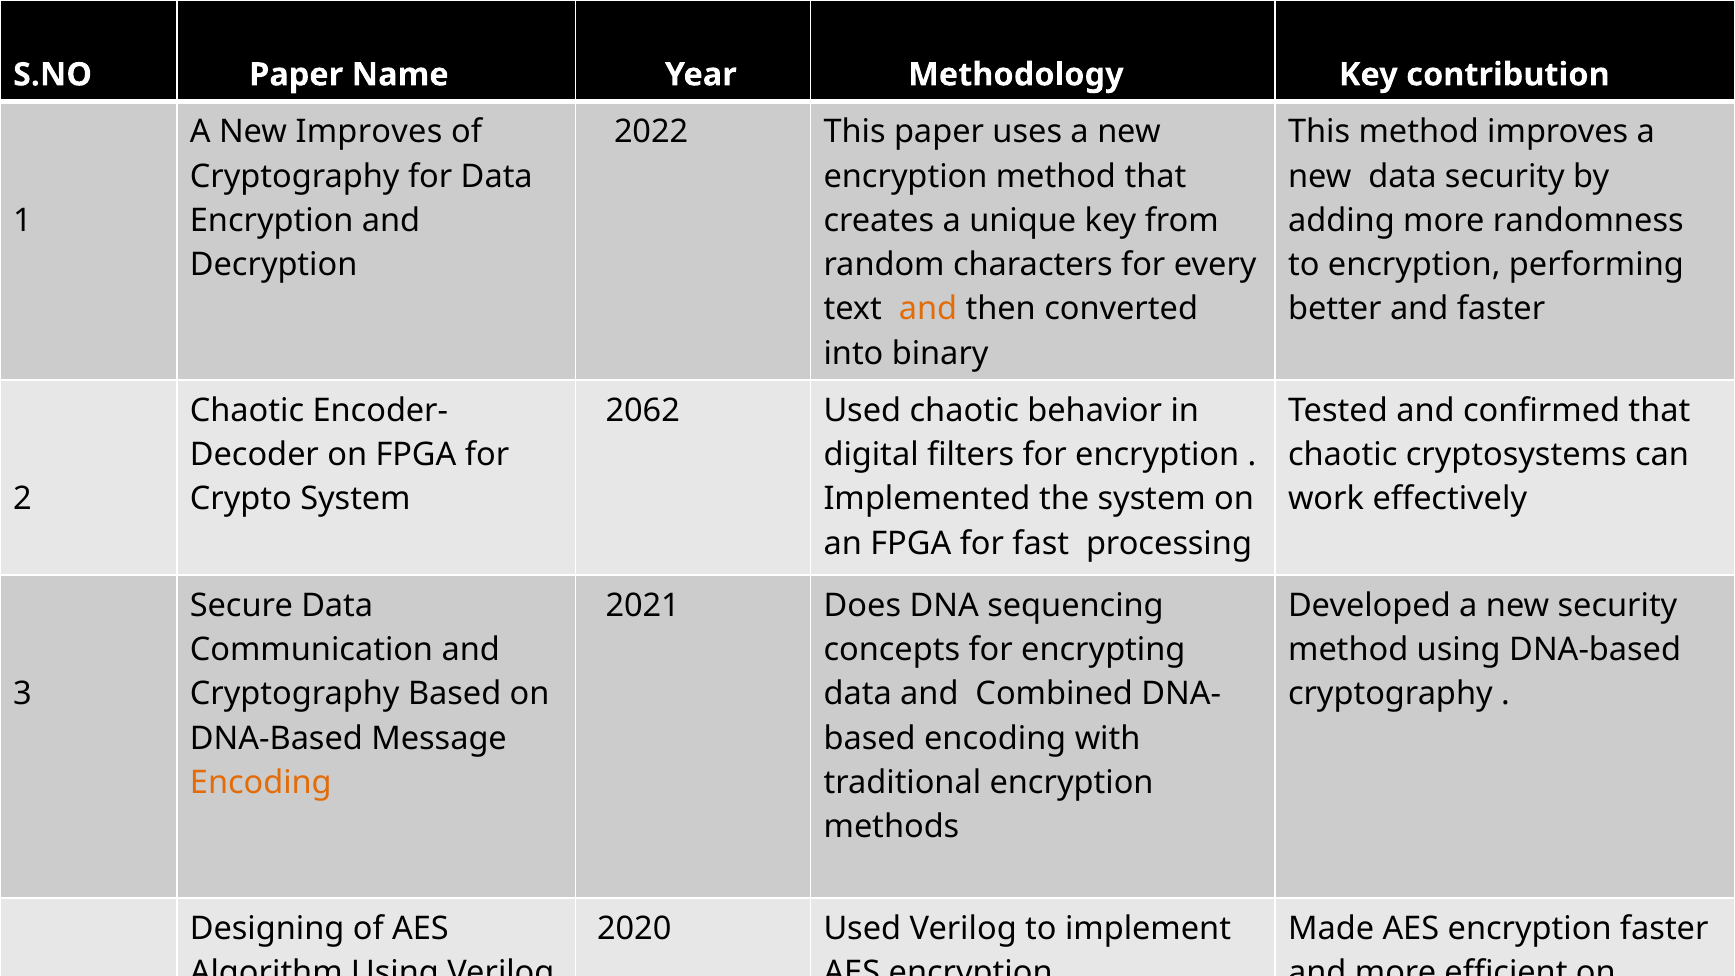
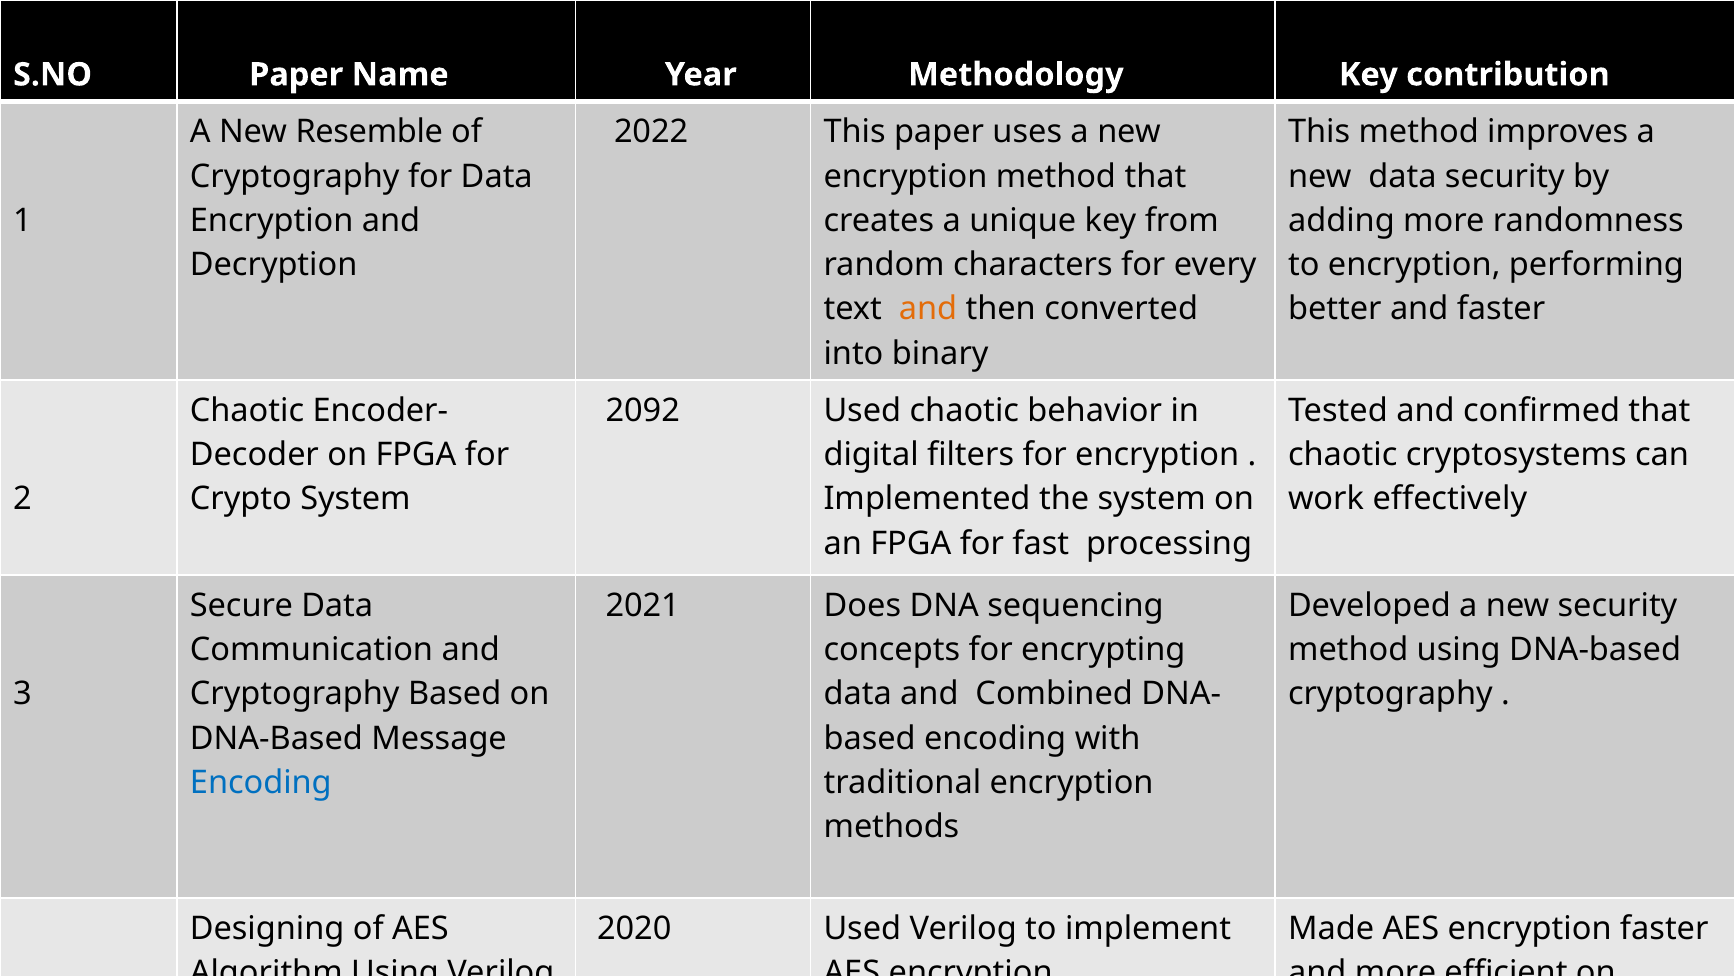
New Improves: Improves -> Resemble (369, 132)
2062: 2062 -> 2092 (643, 411)
Encoding colour: orange -> blue (261, 783)
